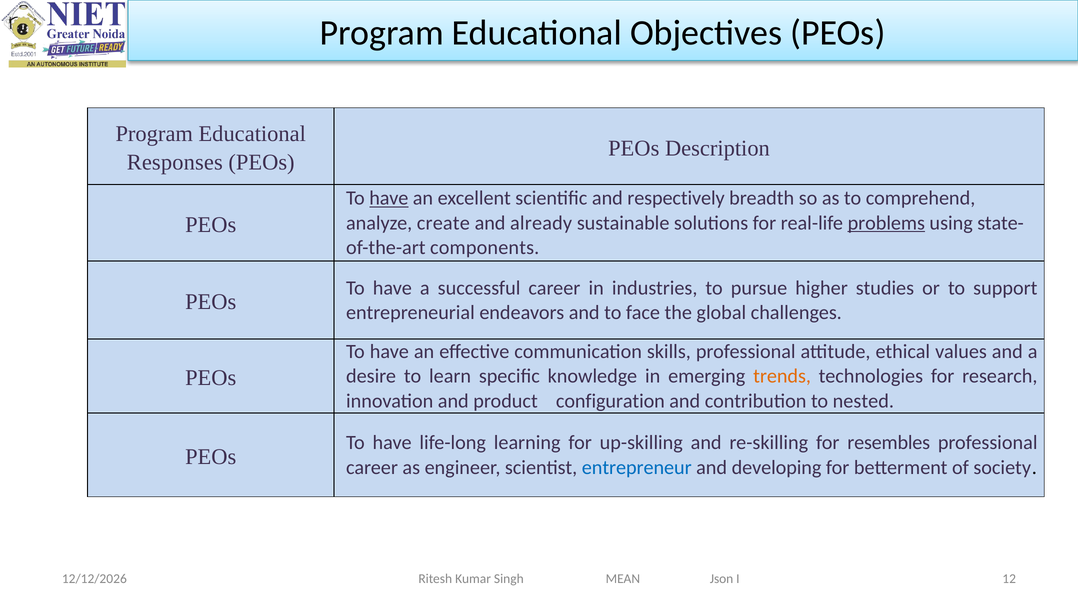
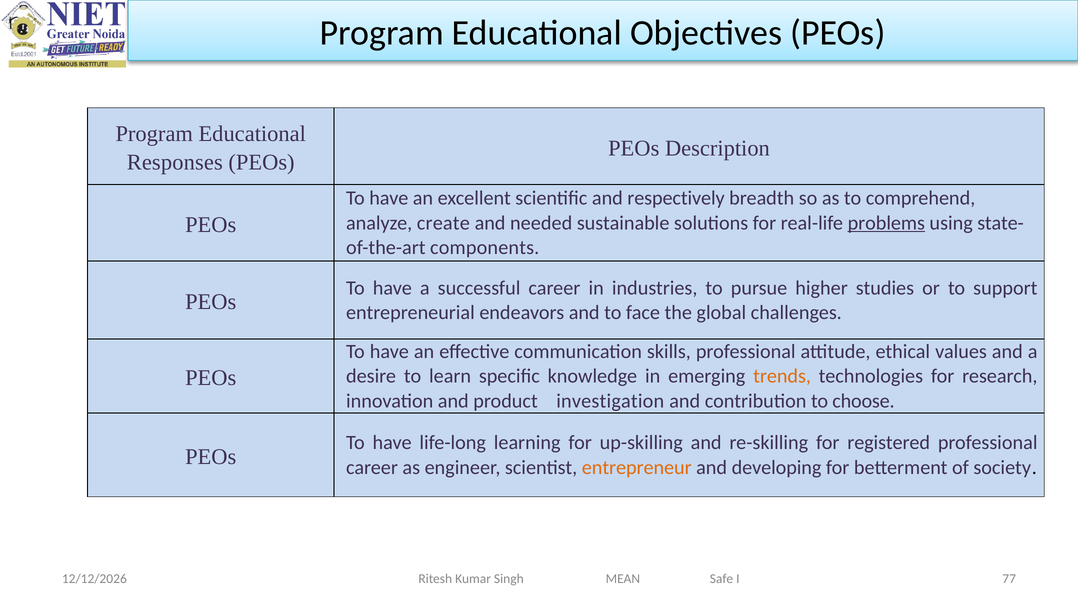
have underline: present -> none (389, 198)
already: already -> needed (541, 223)
configuration: configuration -> investigation (610, 401)
nested: nested -> choose (863, 401)
resembles: resembles -> registered (889, 443)
entrepreneur colour: blue -> orange (637, 468)
12: 12 -> 77 (1009, 579)
Json: Json -> Safe (721, 579)
